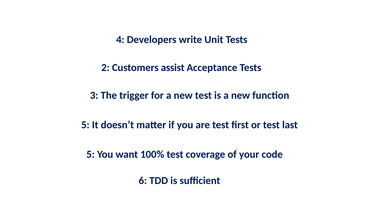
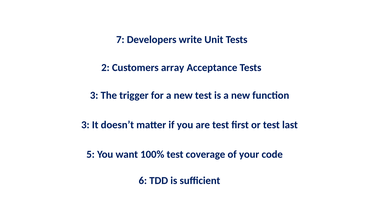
4: 4 -> 7 (120, 40)
assist: assist -> array (173, 68)
5: 5 -> 3 (85, 125)
